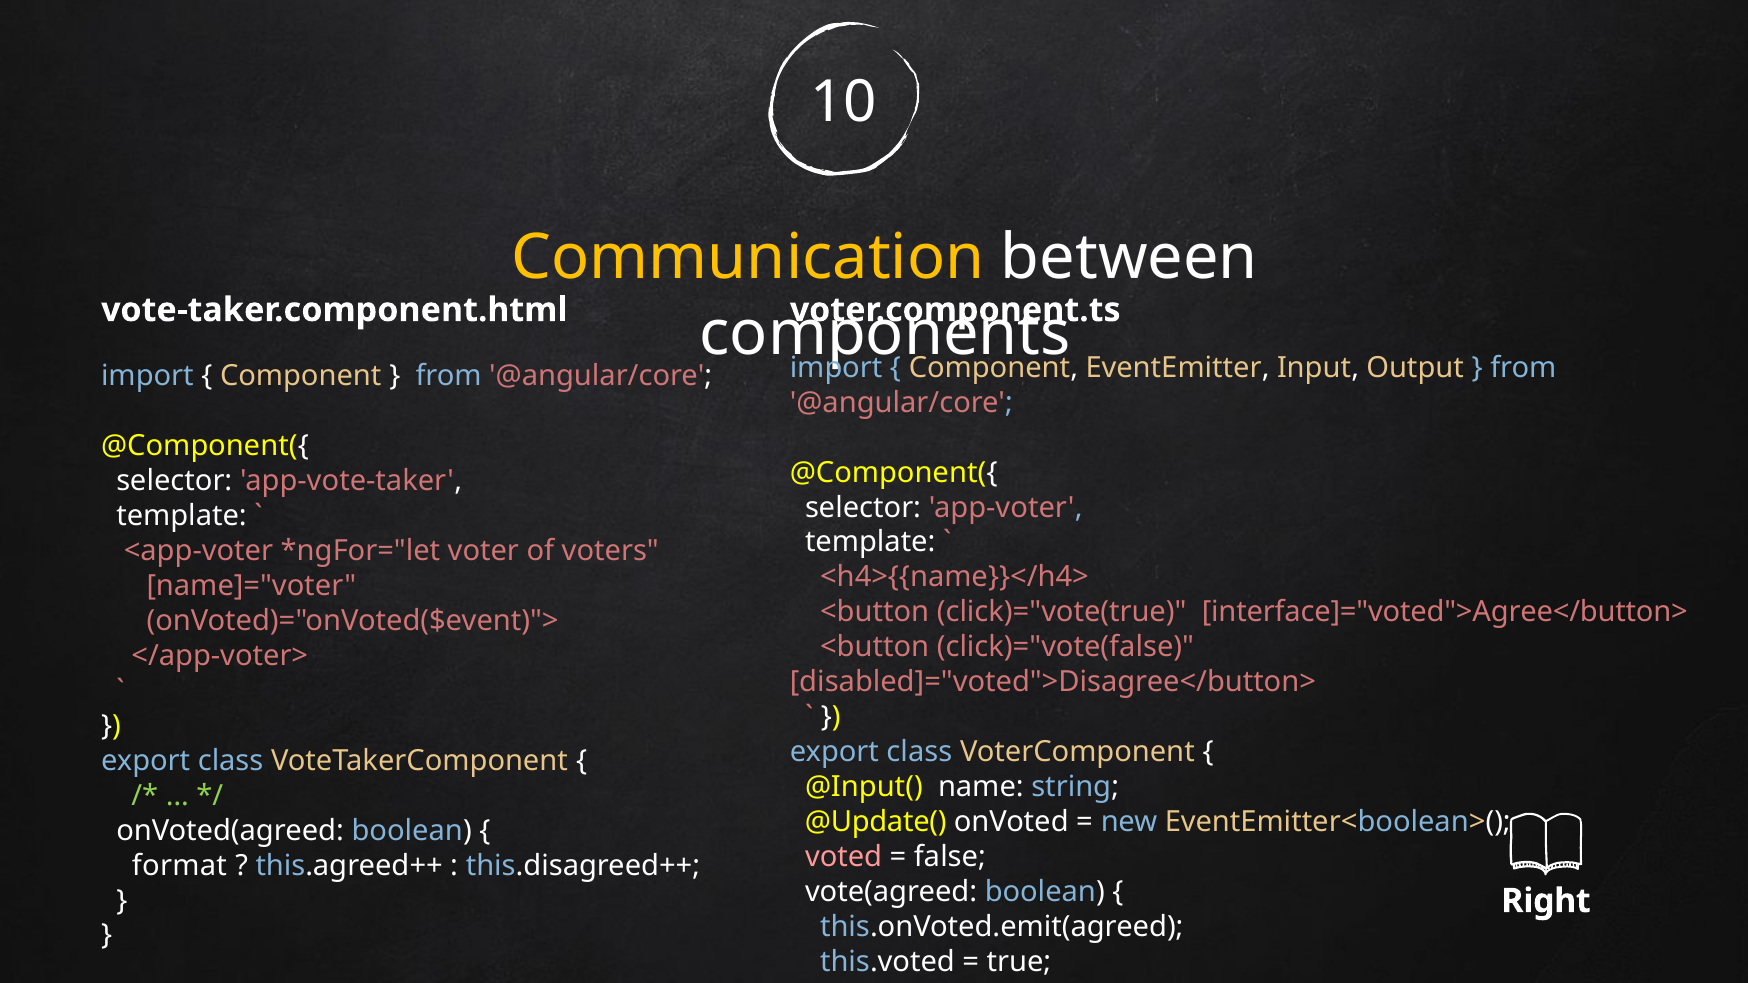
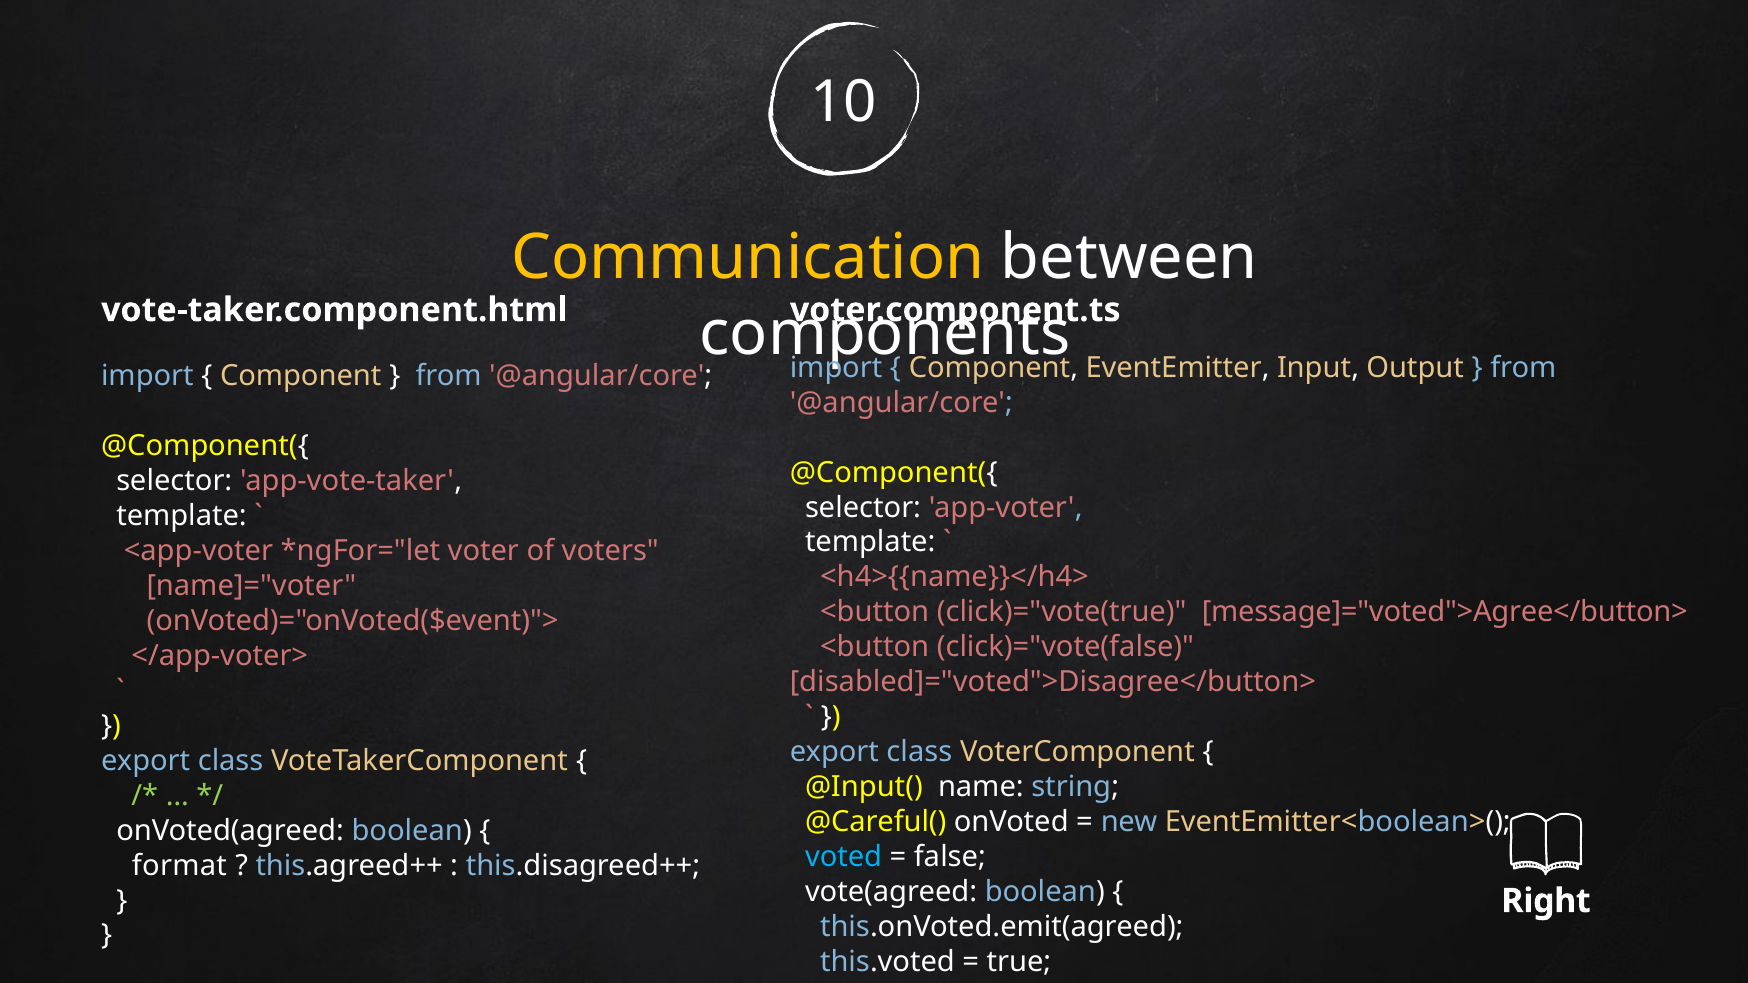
interface]="voted">Agree</button>: interface]="voted">Agree</button> -> message]="voted">Agree</button> (1445, 612)
@Update(: @Update( -> @Careful( (876, 822)
voted colour: pink -> light blue (844, 857)
